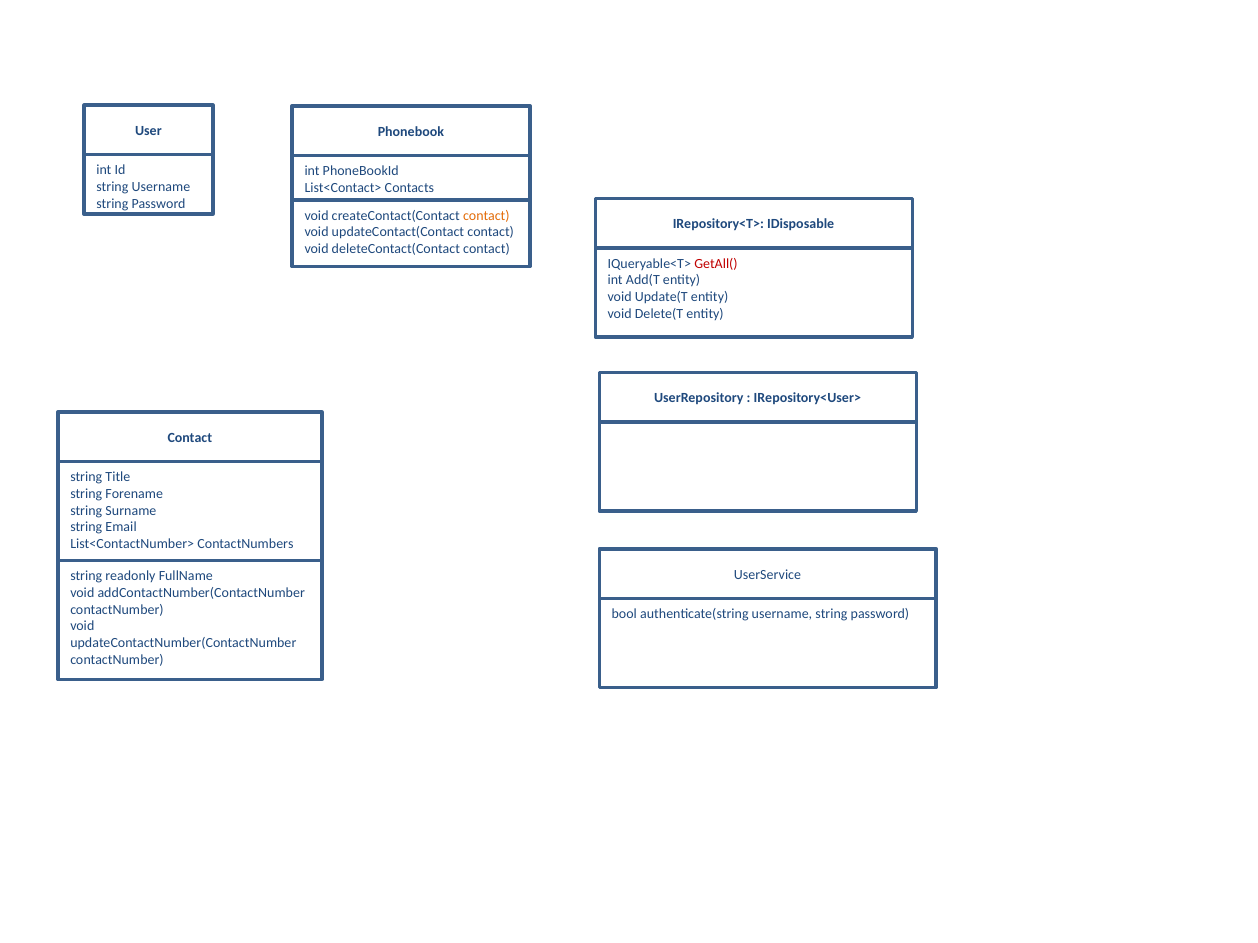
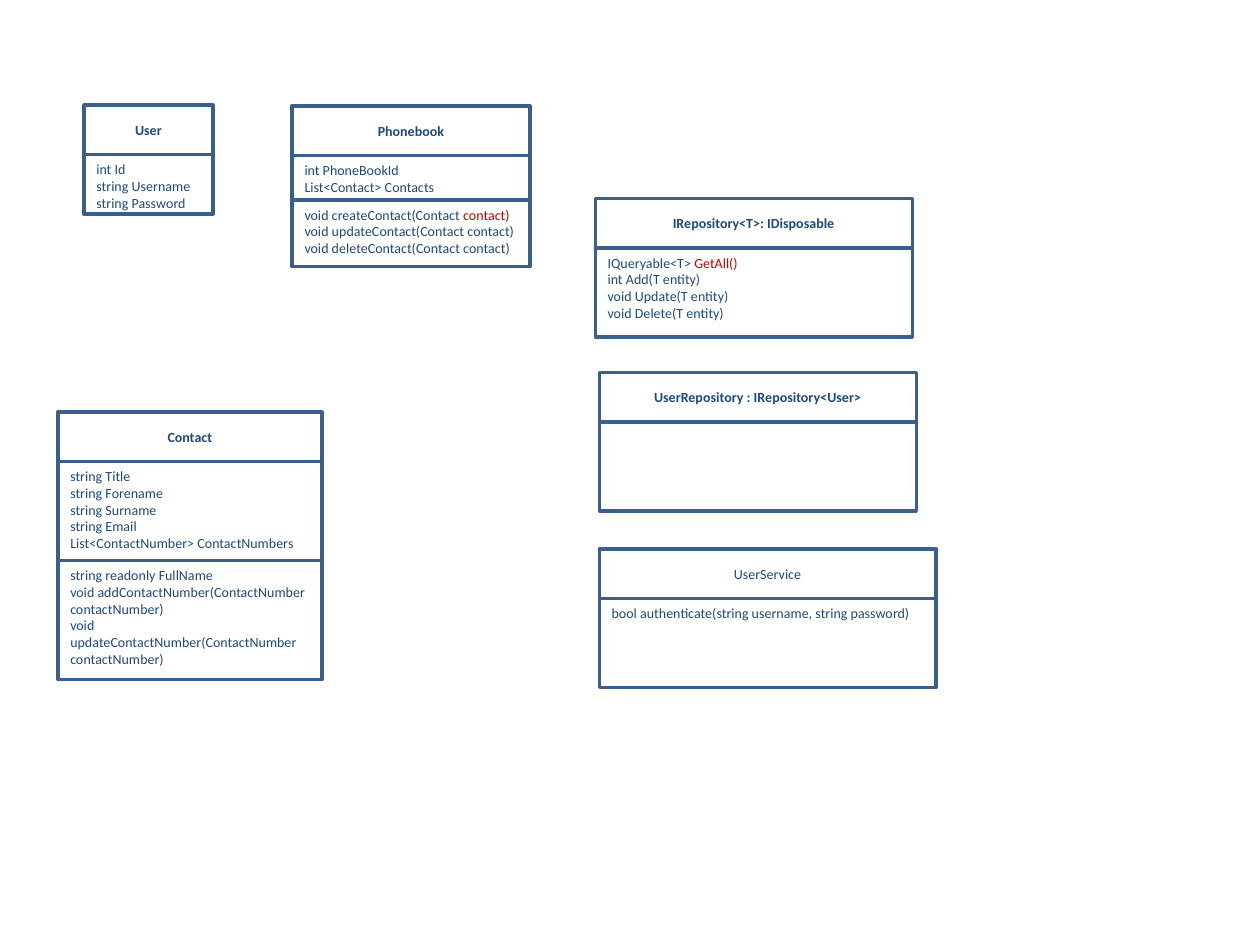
contact colour: orange -> red (486, 216)
